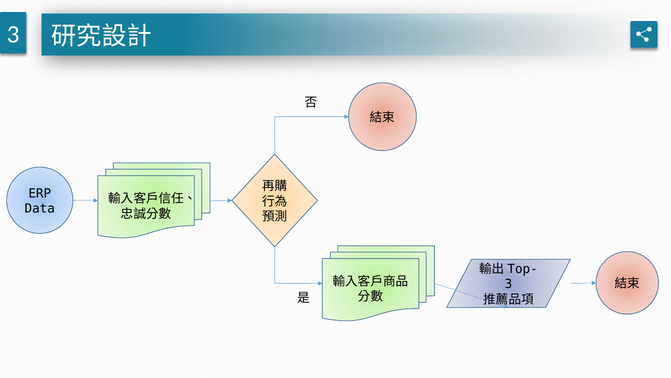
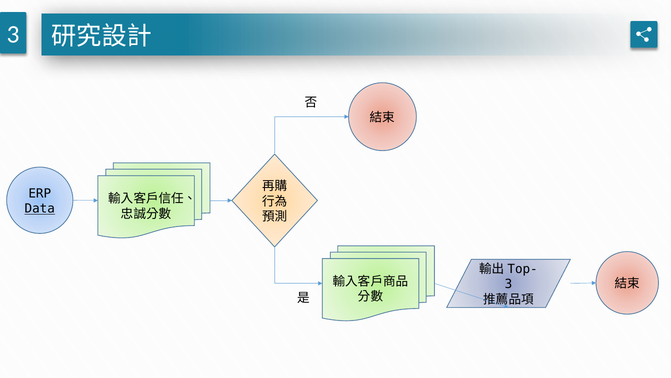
Data underline: none -> present (40, 208)
